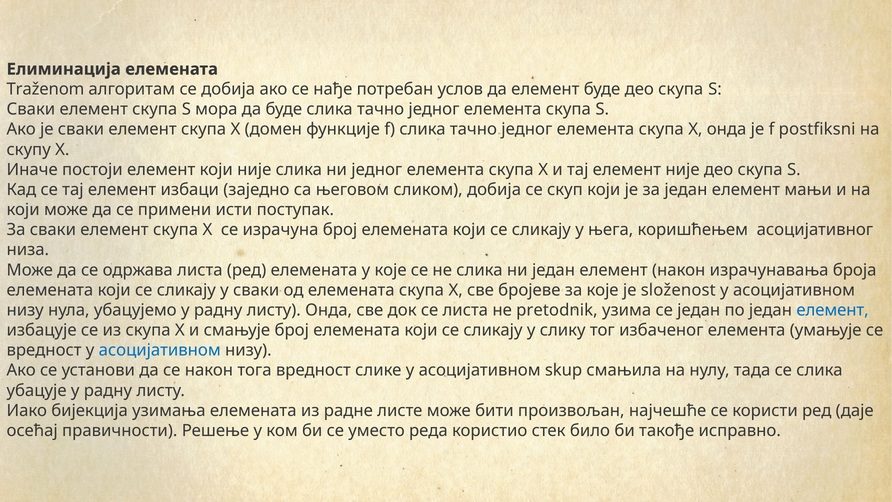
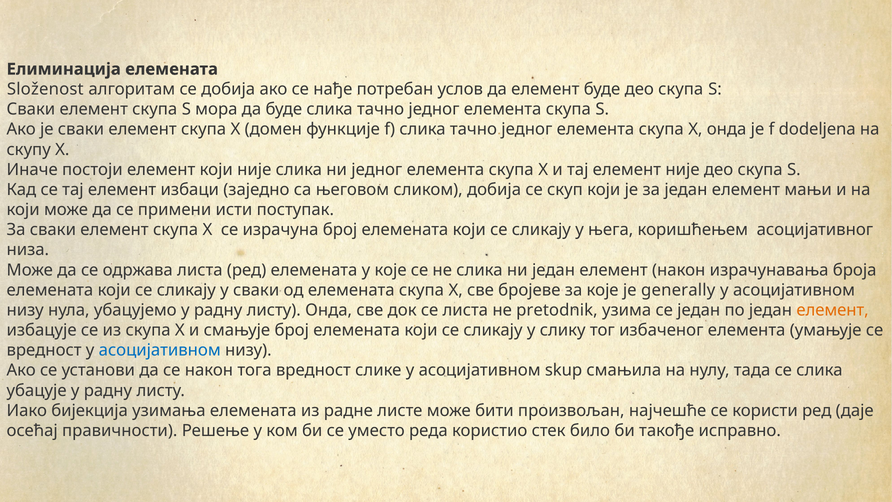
Traženom: Traženom -> Složenost (45, 89)
postfiksni: postfiksni -> dodeljena (817, 129)
složenost: složenost -> generally (678, 290)
елемент colour: blue -> orange (833, 310)
